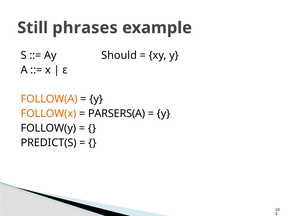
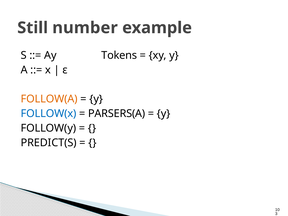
phrases: phrases -> number (85, 28)
Should: Should -> Tokens (119, 55)
FOLLOW(x colour: orange -> blue (49, 114)
